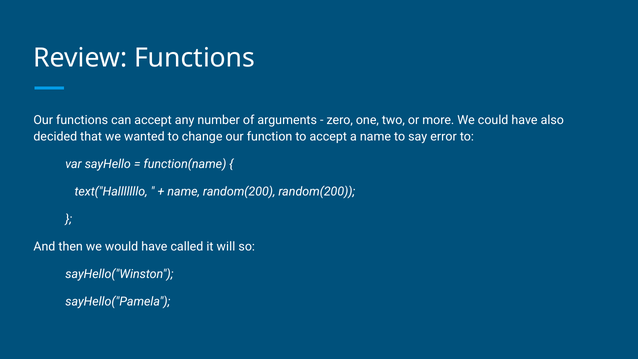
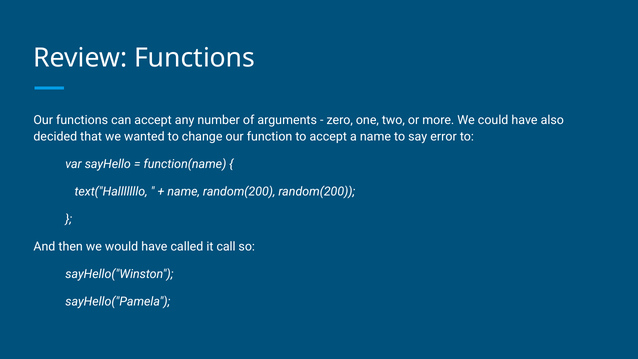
will: will -> call (226, 247)
